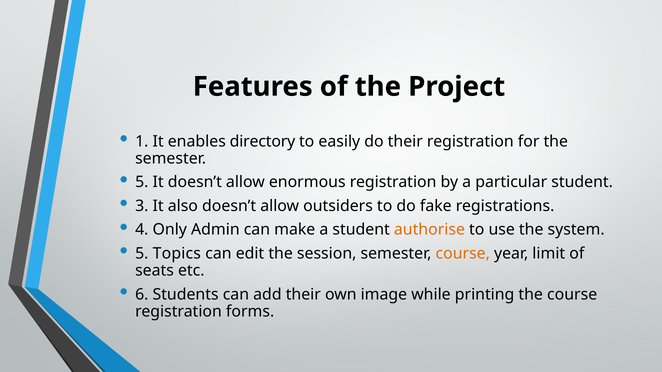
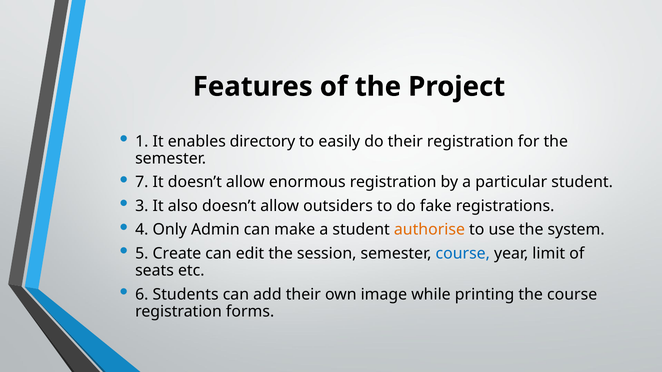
5: 5 -> 7 (142, 182)
Topics: Topics -> Create (177, 254)
course colour: orange -> blue (463, 254)
